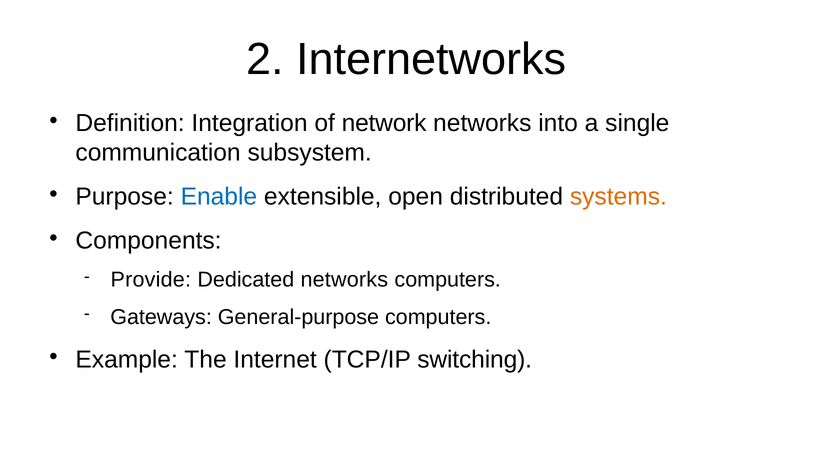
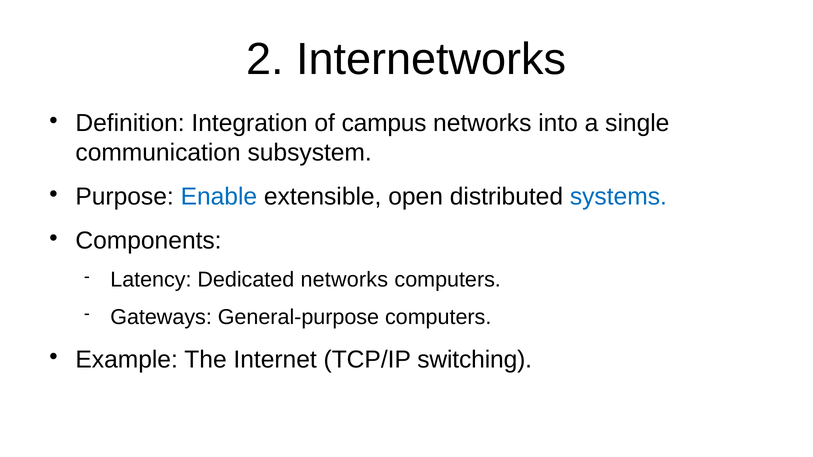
network: network -> campus (384, 123)
systems colour: orange -> blue (618, 197)
Provide: Provide -> Latency (151, 280)
